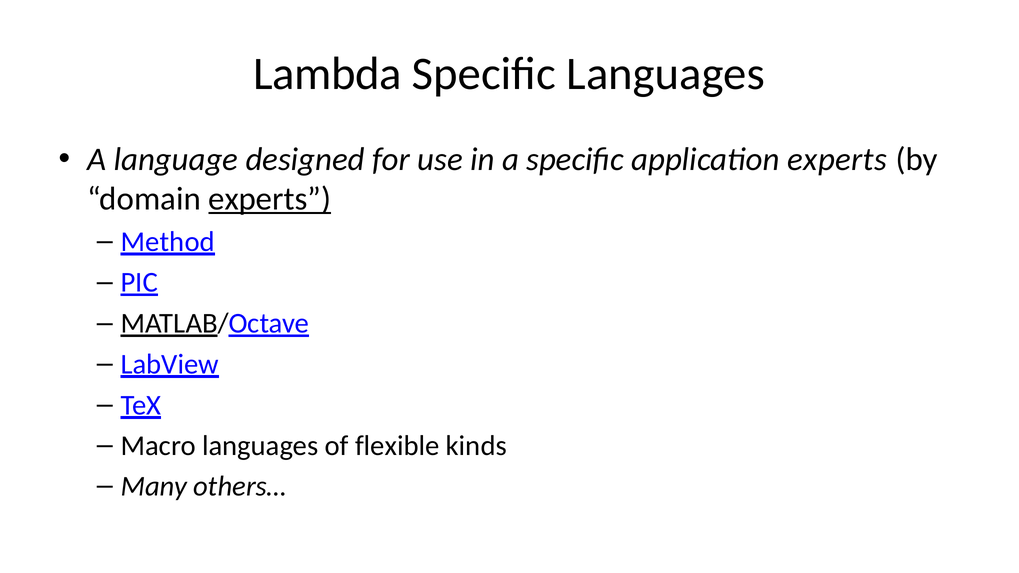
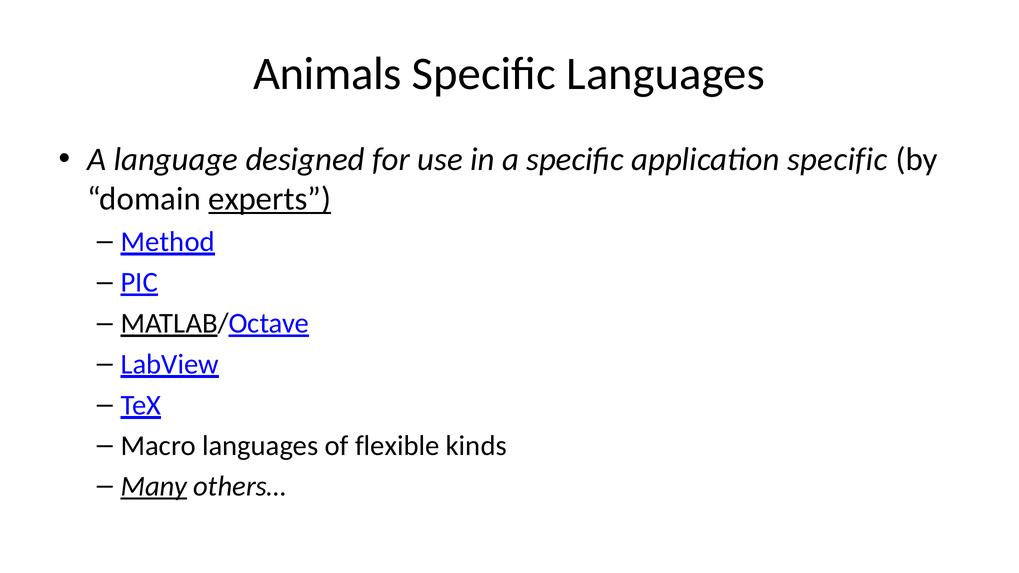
Lambda: Lambda -> Animals (327, 74)
application experts: experts -> specific (837, 160)
Many underline: none -> present (154, 486)
